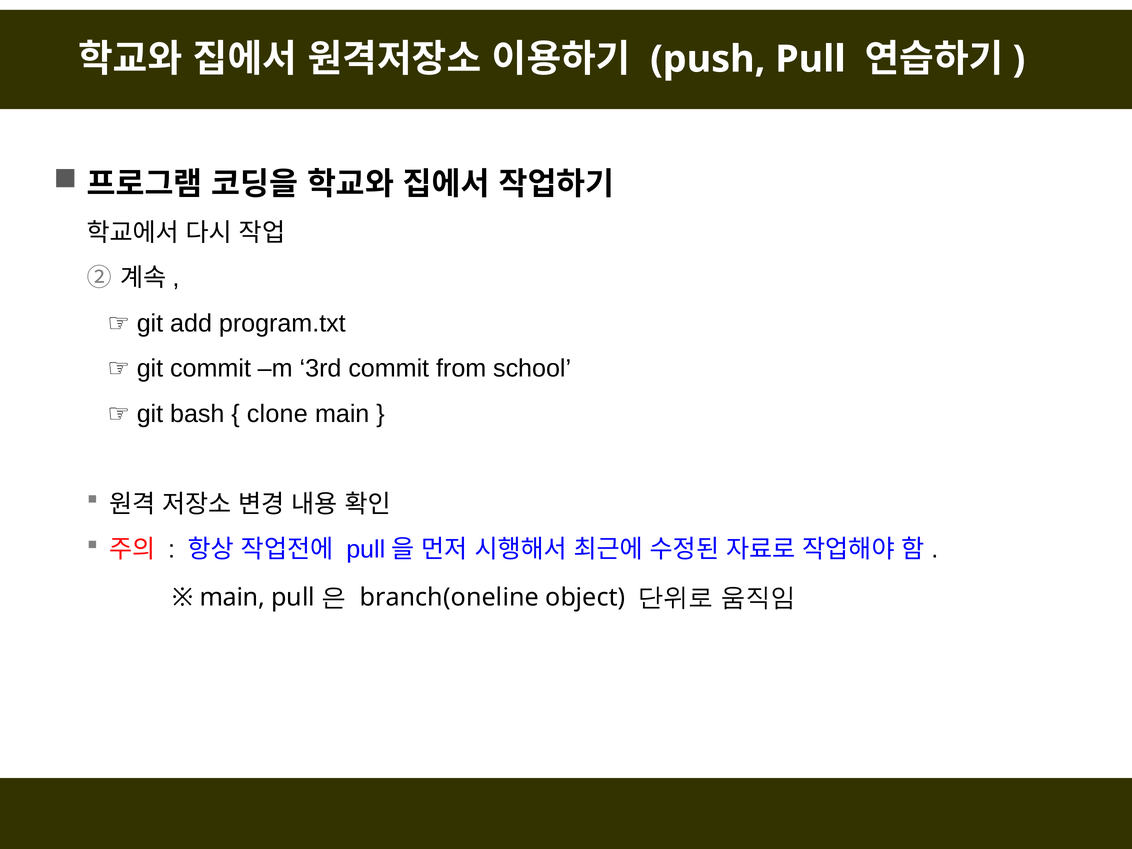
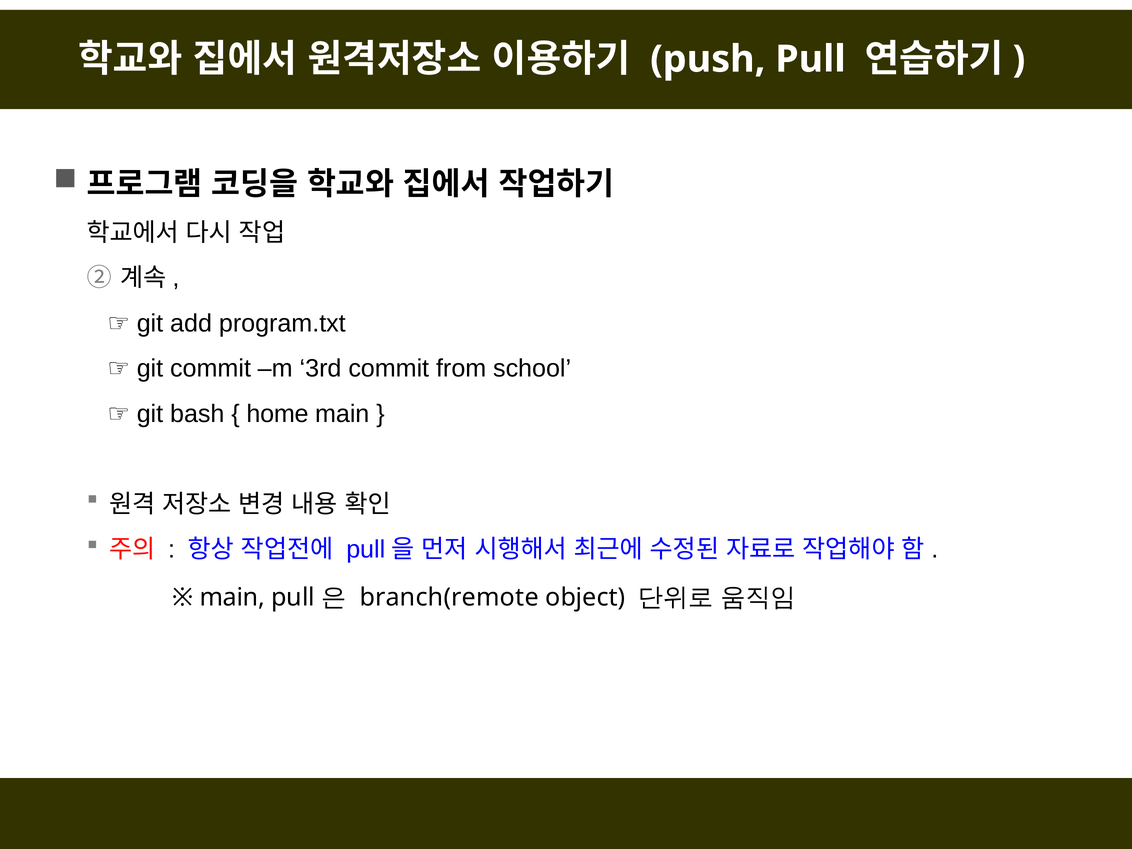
clone: clone -> home (278, 414)
branch(oneline: branch(oneline -> branch(remote (449, 597)
